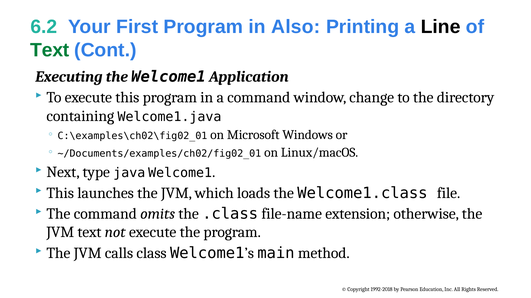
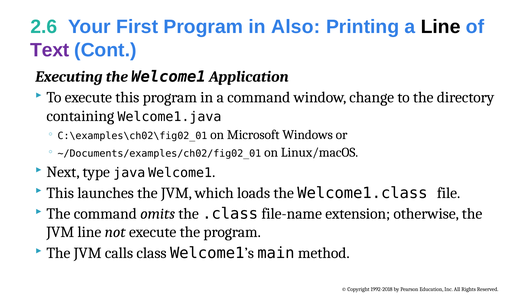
6.2: 6.2 -> 2.6 (44, 27)
Text colour: green -> purple (50, 50)
JVM text: text -> line (89, 233)
